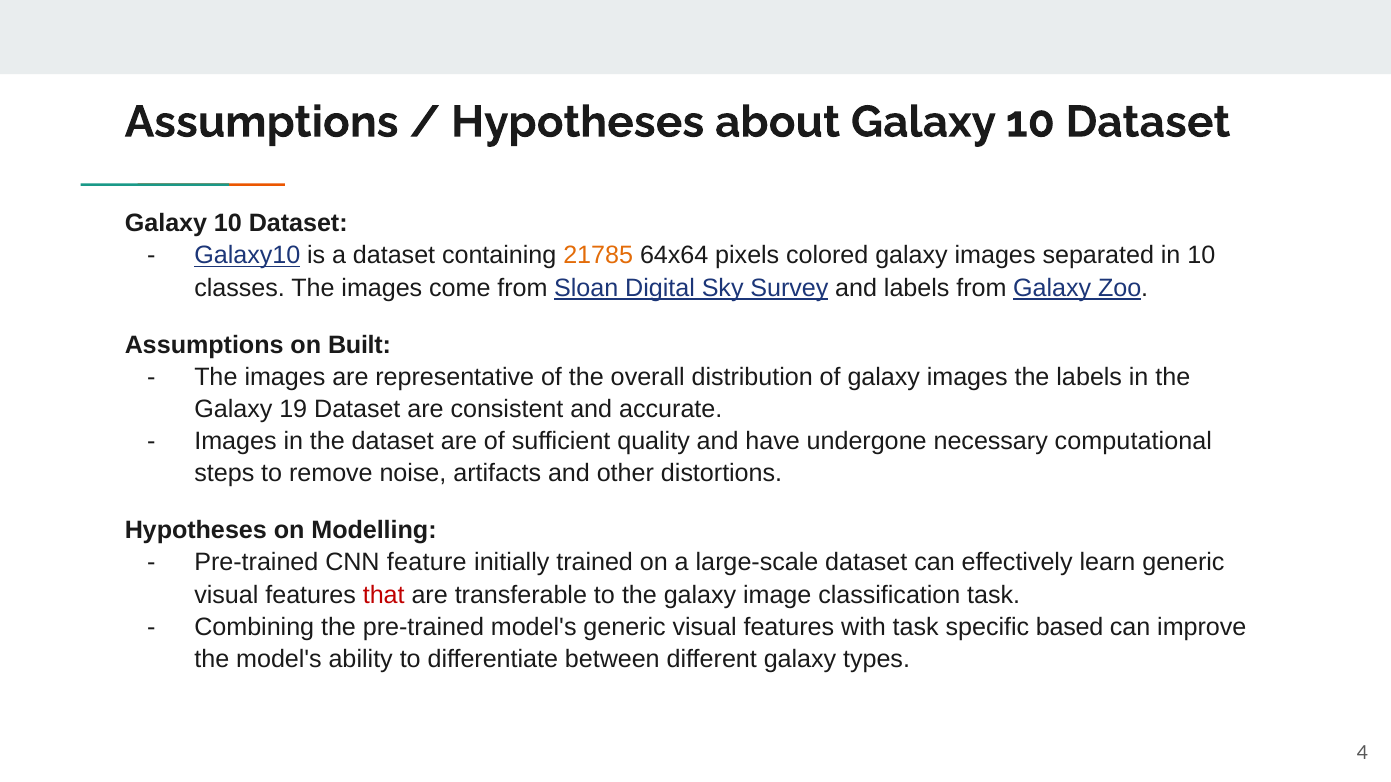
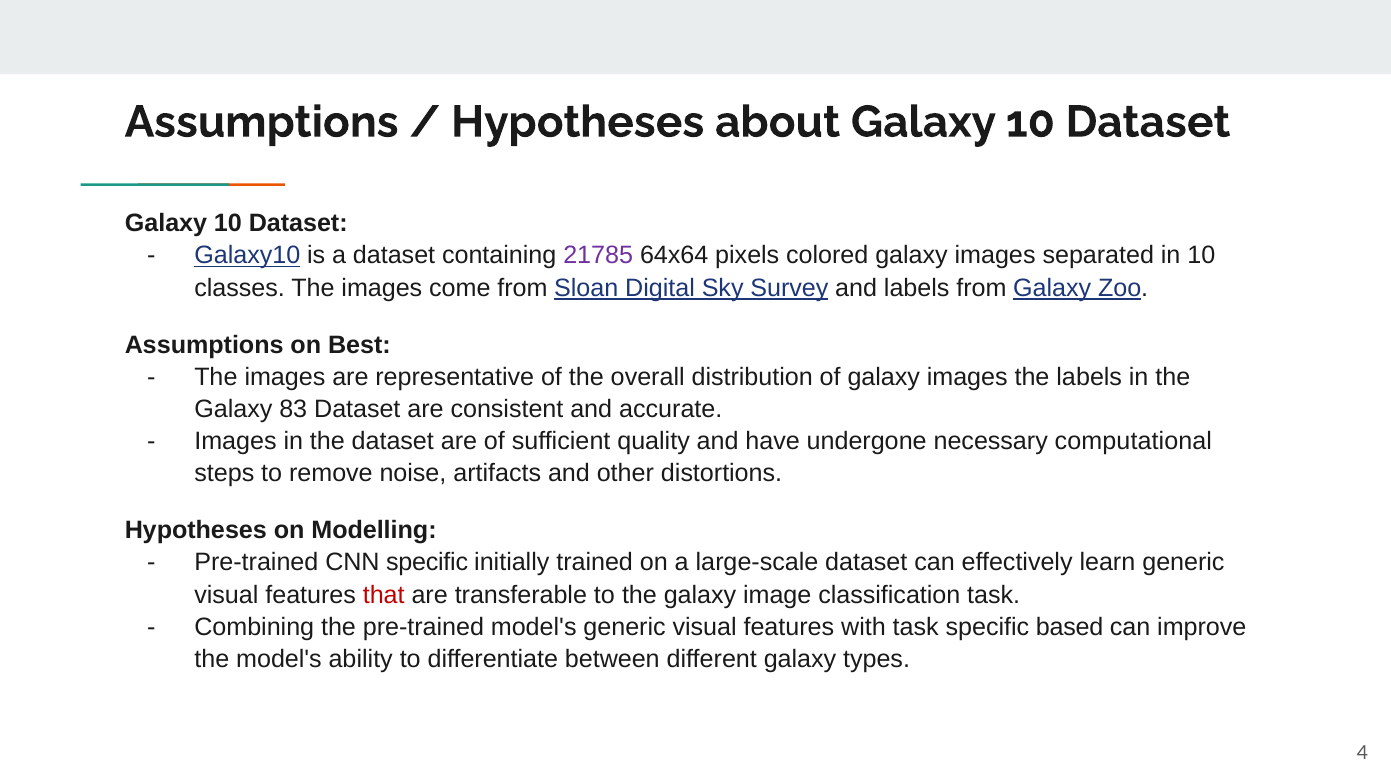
21785 colour: orange -> purple (598, 256)
Built: Built -> Best (359, 345)
19: 19 -> 83 (293, 409)
CNN feature: feature -> specific (427, 563)
